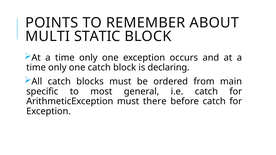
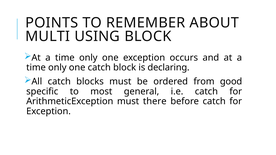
STATIC: STATIC -> USING (97, 37)
main: main -> good (231, 82)
